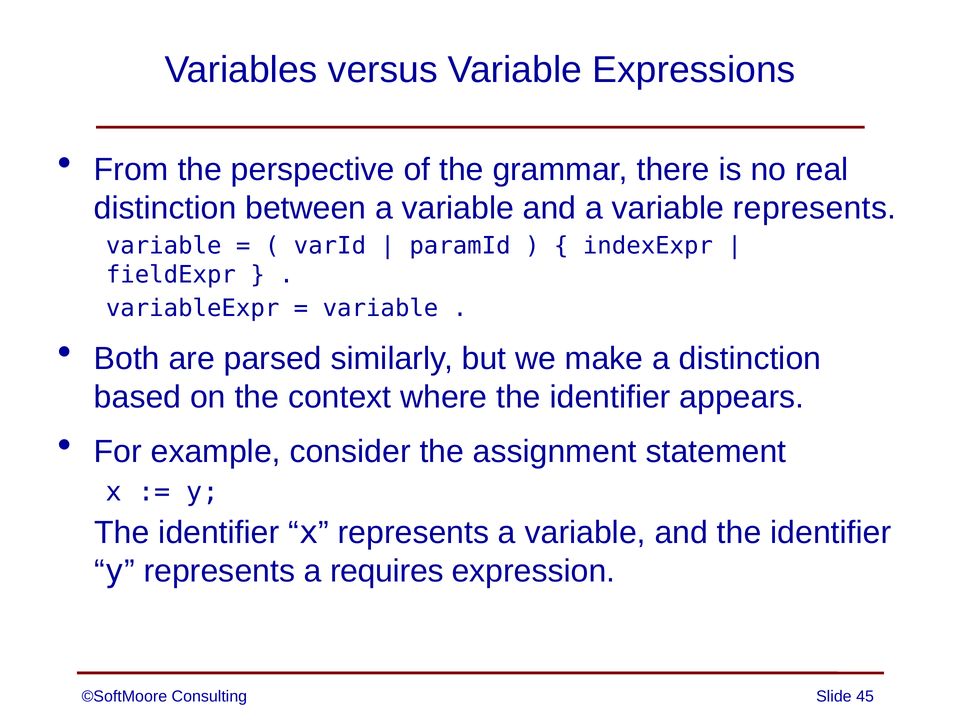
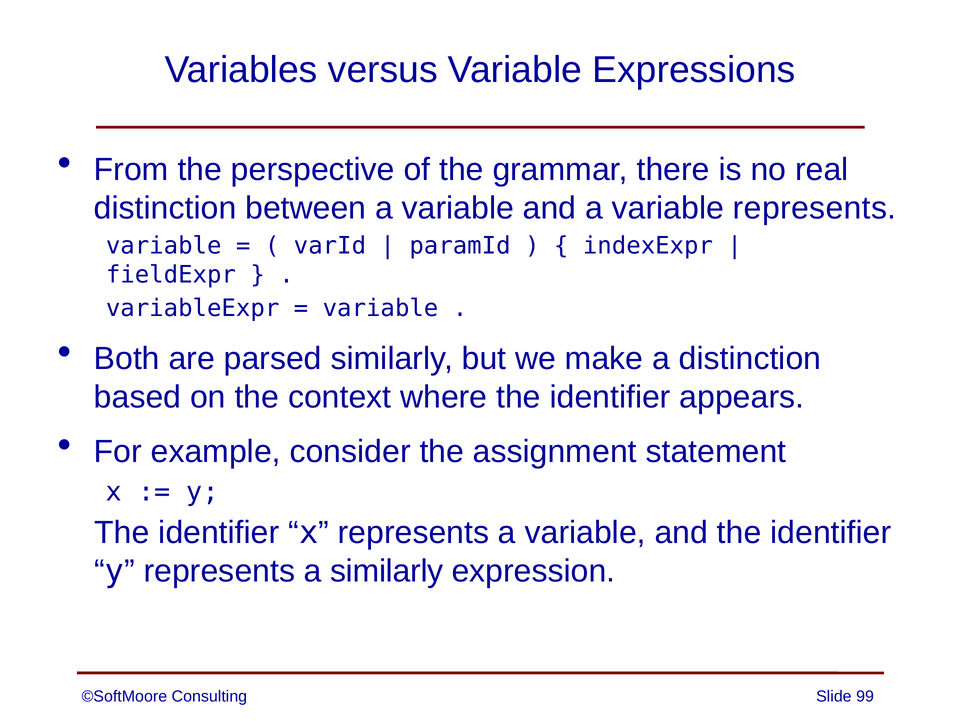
a requires: requires -> similarly (387, 571)
45: 45 -> 99 (865, 696)
